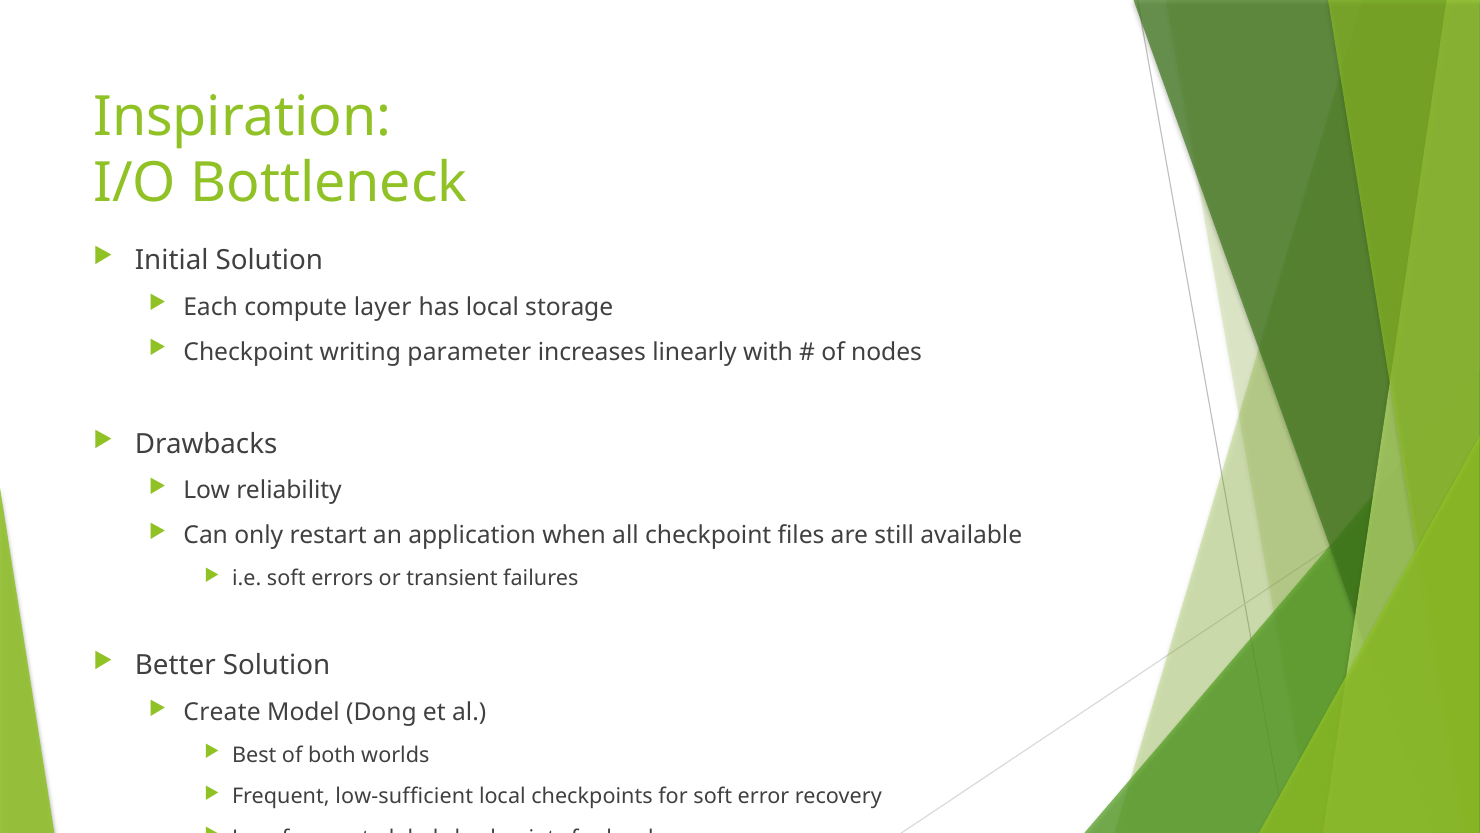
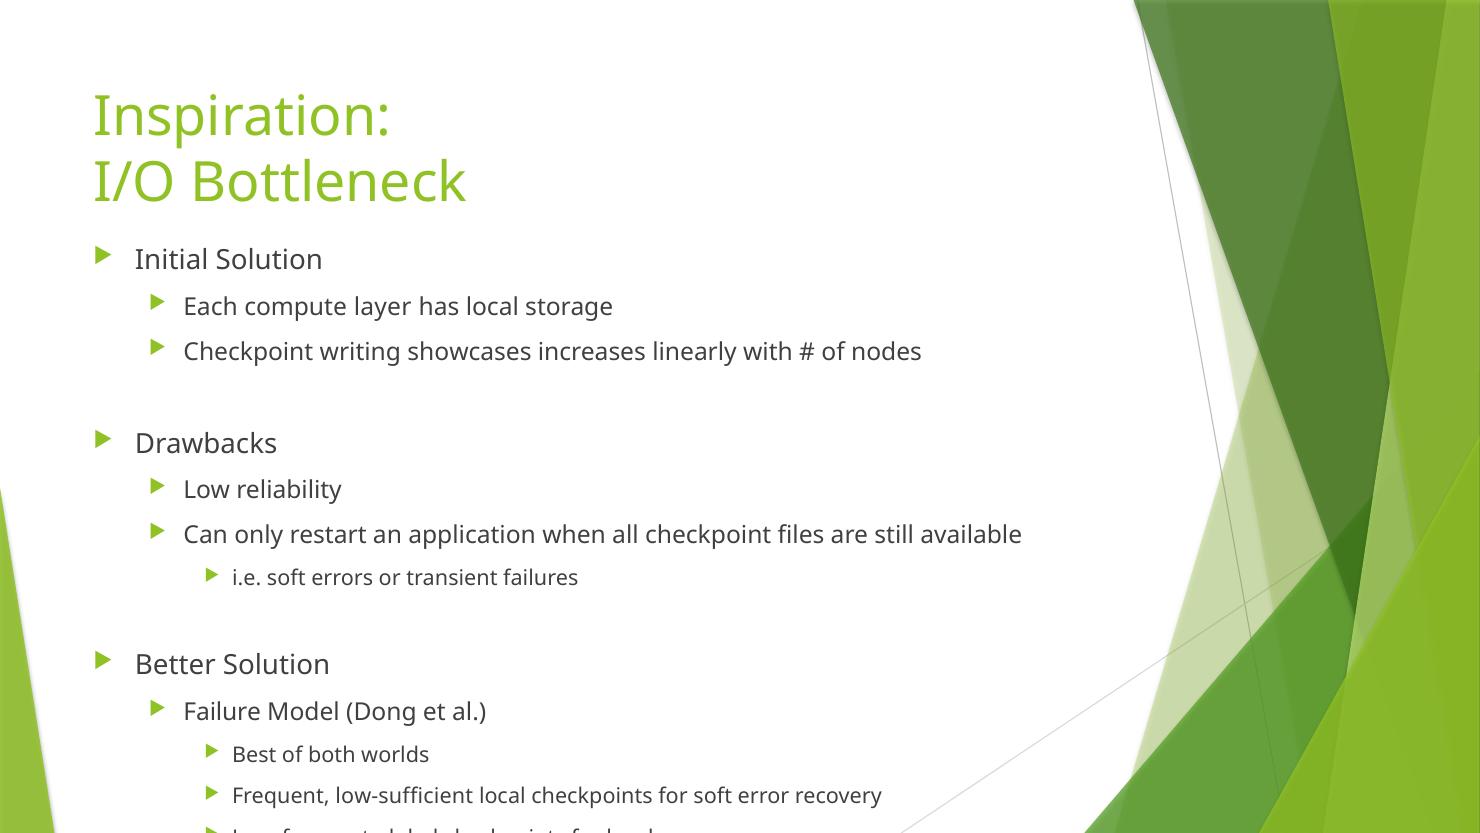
parameter: parameter -> showcases (470, 352)
Create: Create -> Failure (222, 712)
